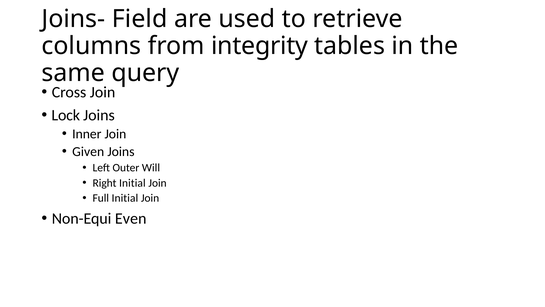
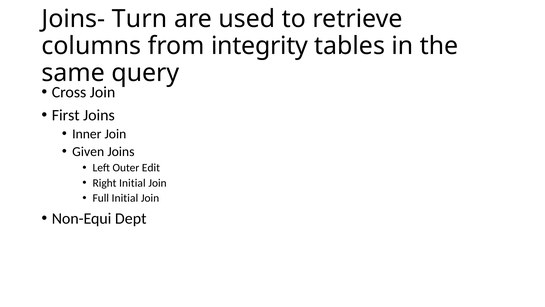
Field: Field -> Turn (140, 19)
Lock: Lock -> First (66, 115)
Will: Will -> Edit (151, 168)
Even: Even -> Dept (131, 218)
